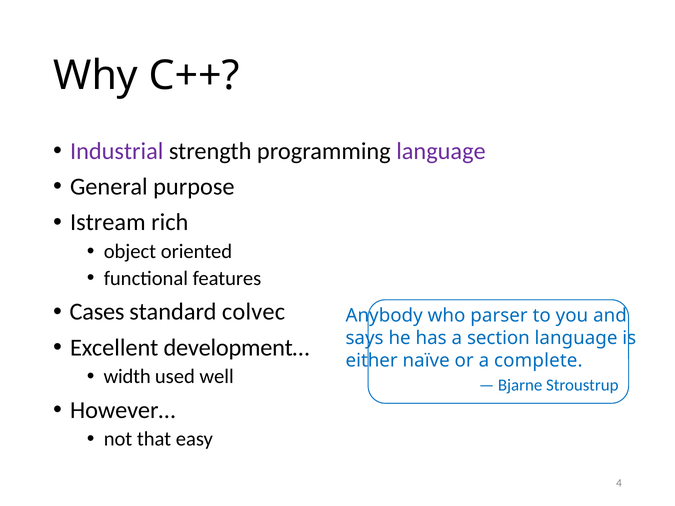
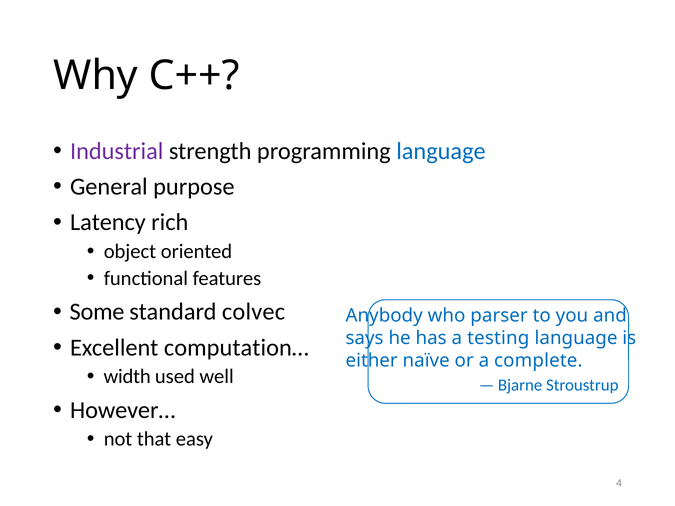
language colour: purple -> blue (441, 151)
Istream: Istream -> Latency (108, 223)
Cases: Cases -> Some (97, 312)
section: section -> testing (498, 338)
development…: development… -> computation… (236, 348)
